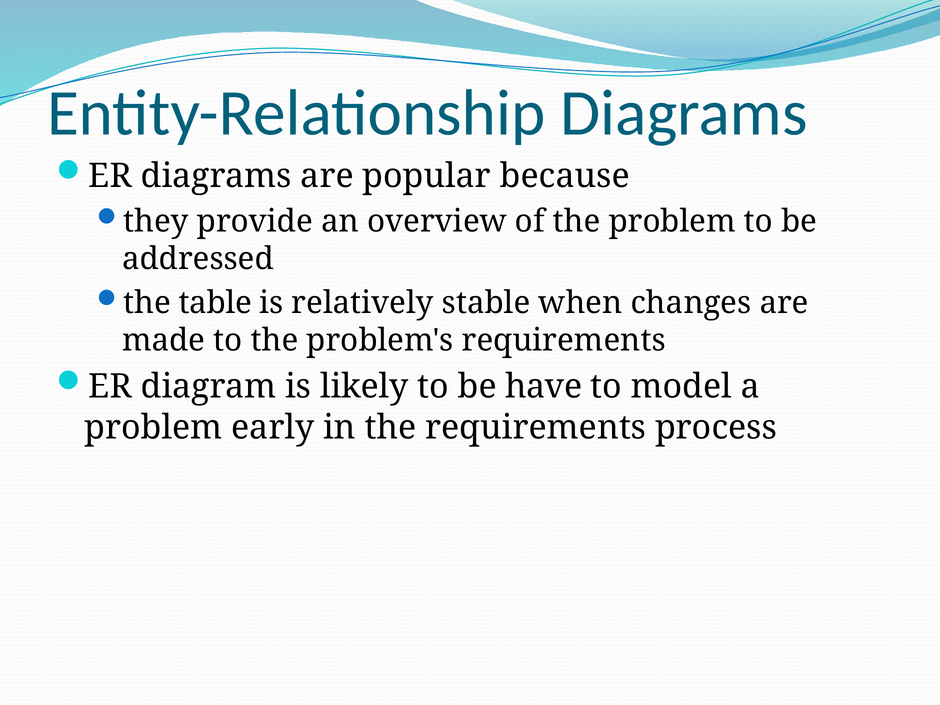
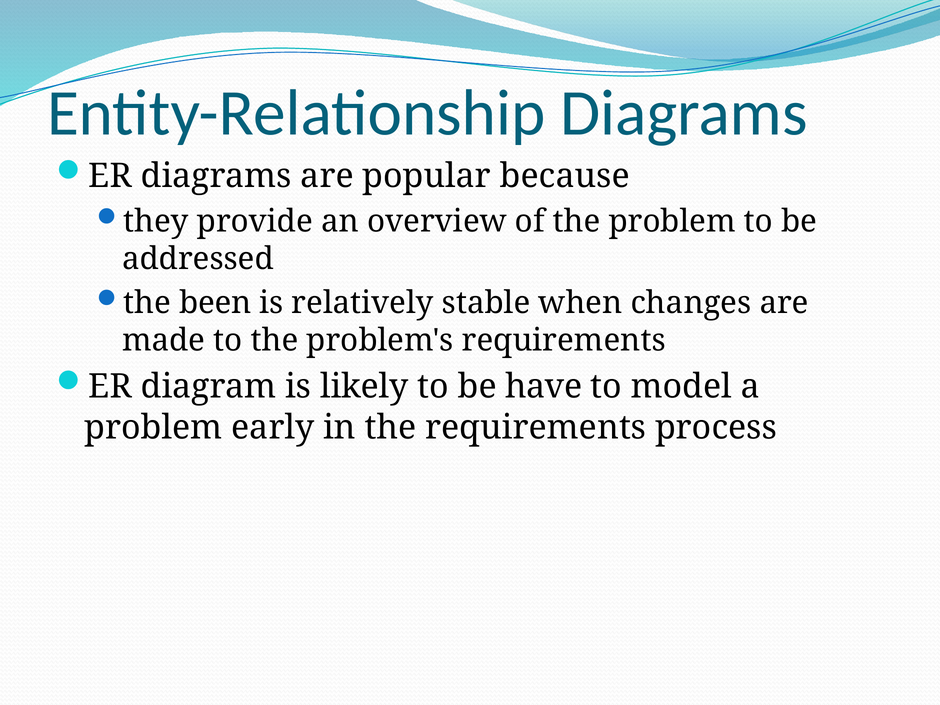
table: table -> been (215, 303)
